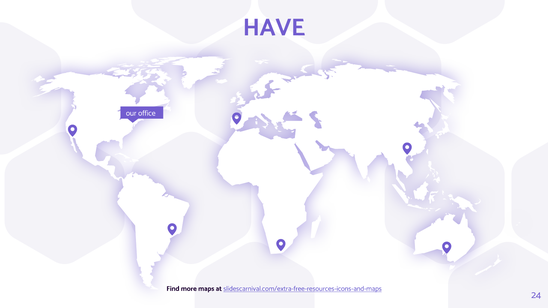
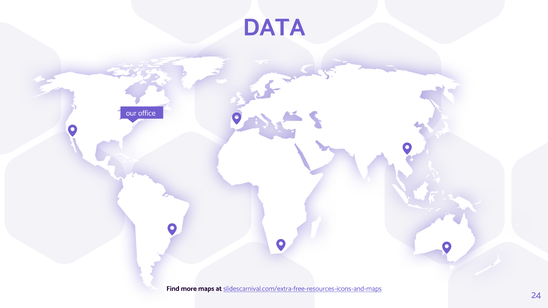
HAVE: HAVE -> DATA (274, 27)
